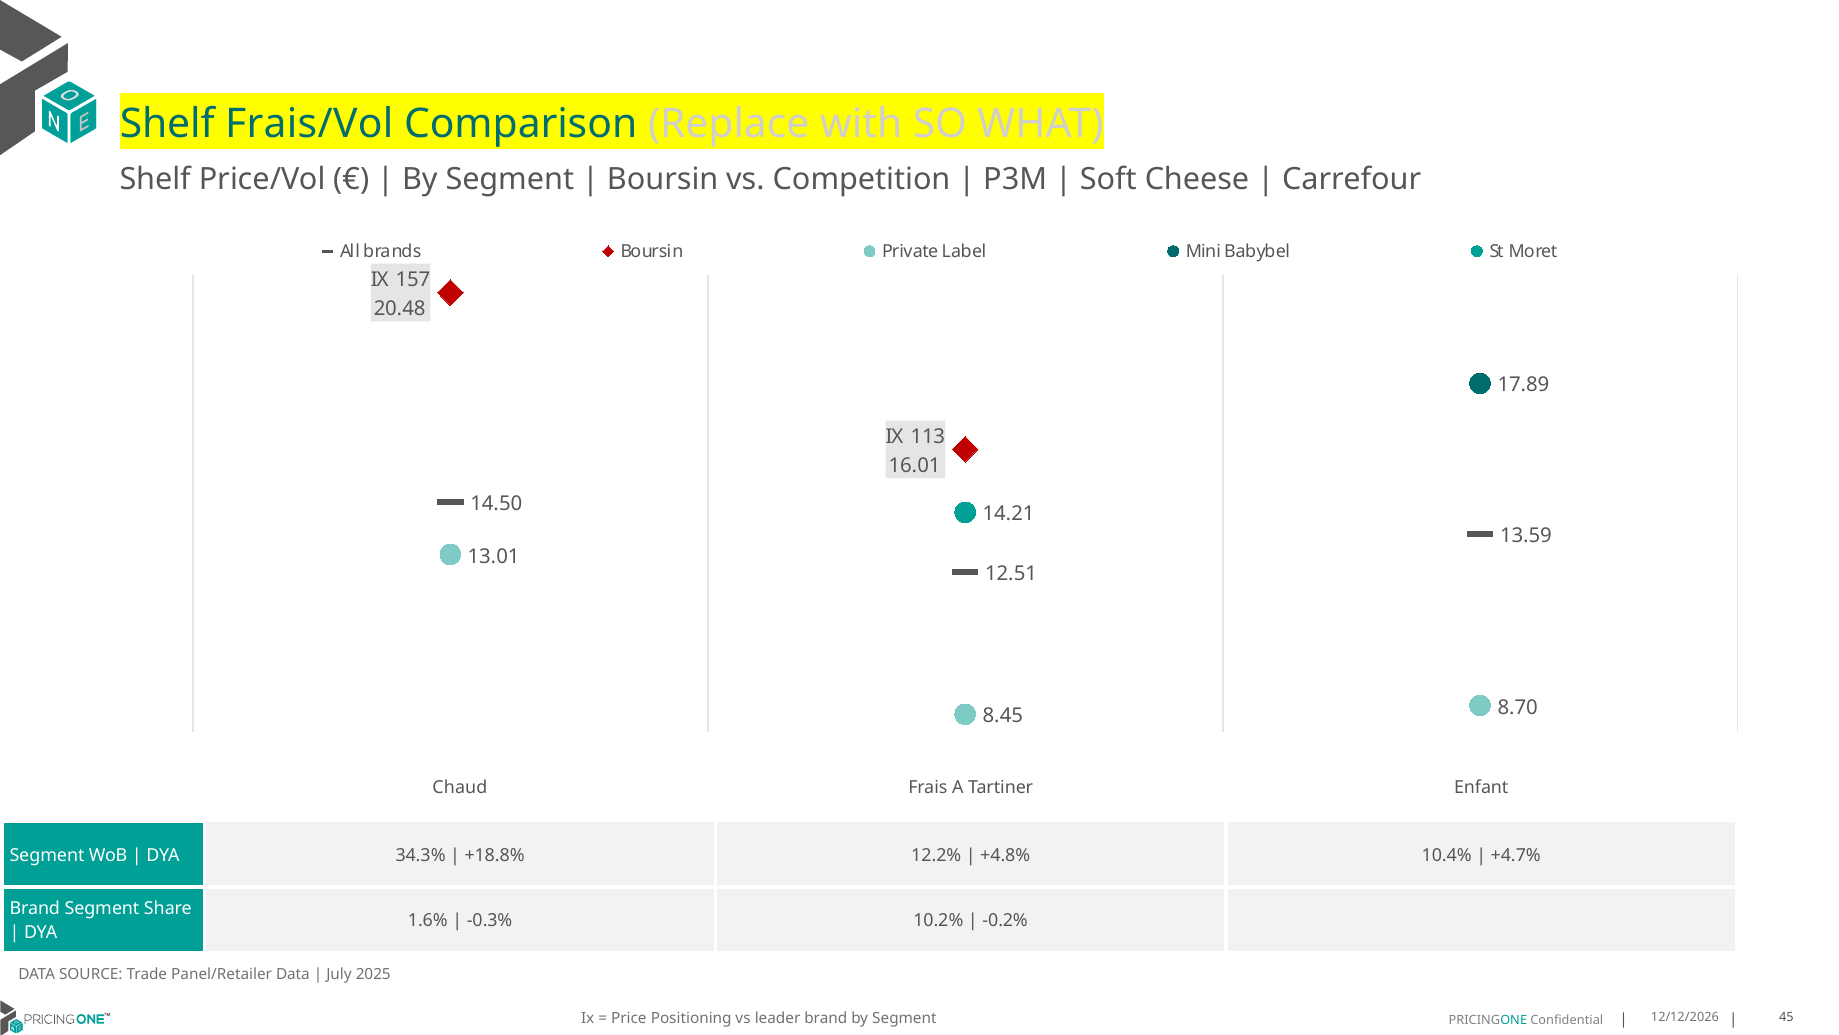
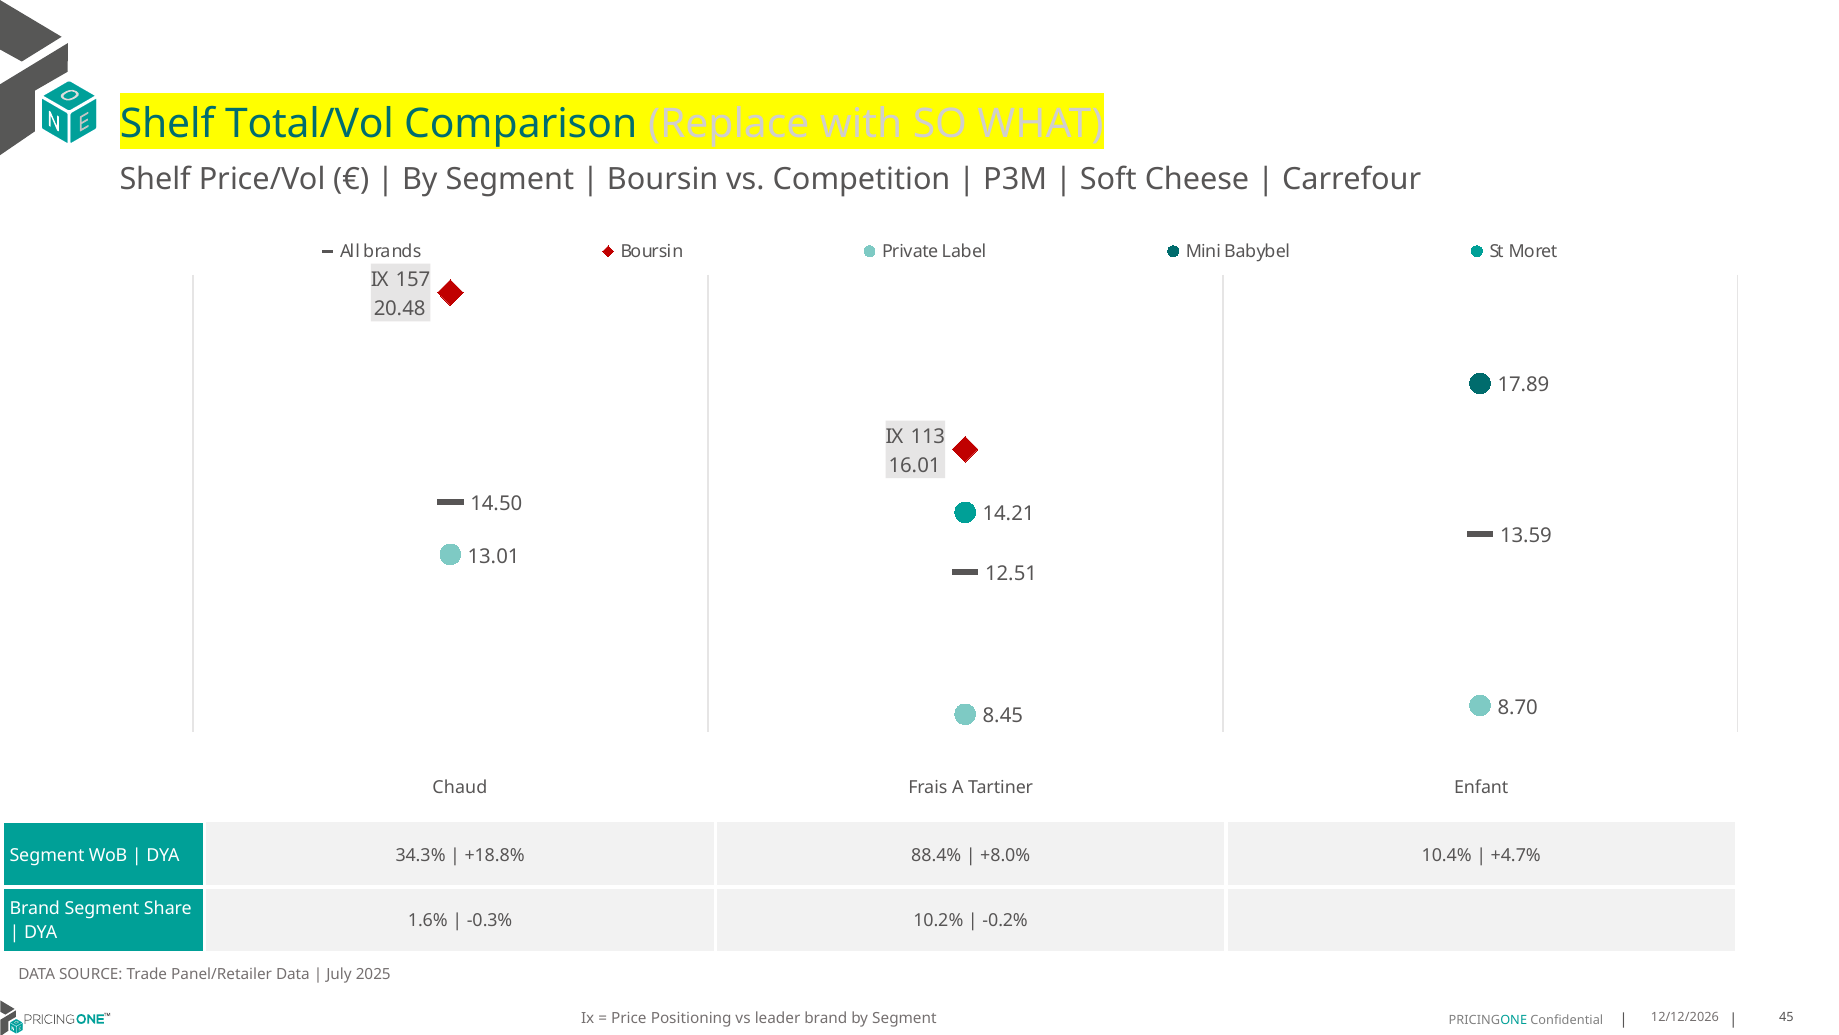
Frais/Vol: Frais/Vol -> Total/Vol (309, 124)
12.2%: 12.2% -> 88.4% (936, 855)
+4.8%: +4.8% -> +8.0% (1005, 855)
